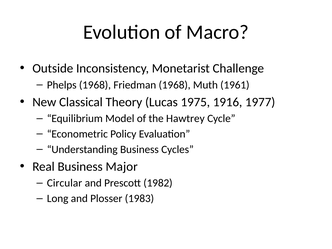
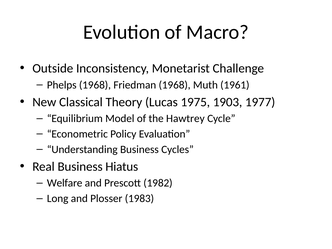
1916: 1916 -> 1903 (228, 102)
Major: Major -> Hiatus (122, 167)
Circular: Circular -> Welfare (65, 183)
